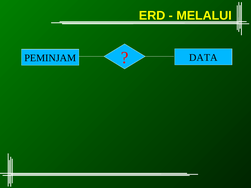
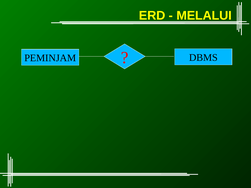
DATA: DATA -> DBMS (203, 58)
